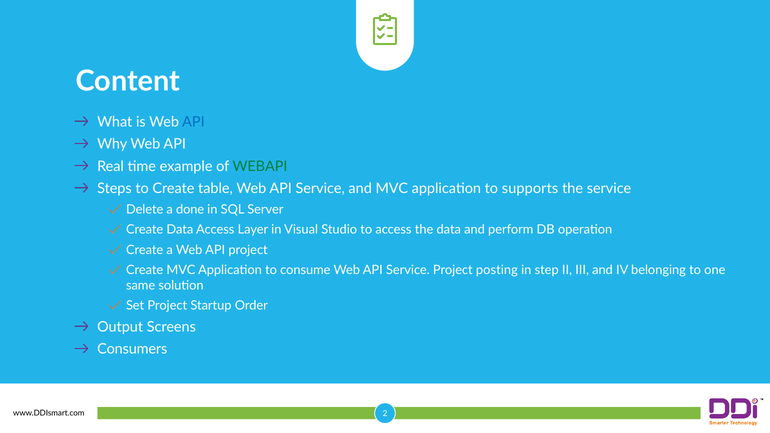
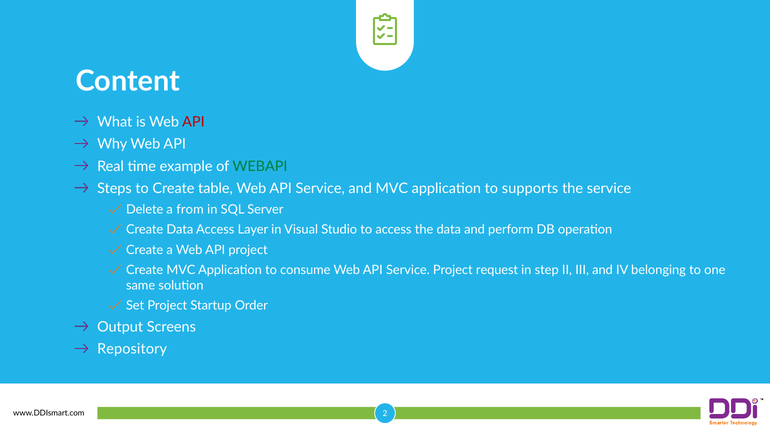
API colour: blue -> red (193, 122)
done: done -> from (190, 210)
posting: posting -> request (497, 270)
Consumers: Consumers -> Repository (132, 349)
